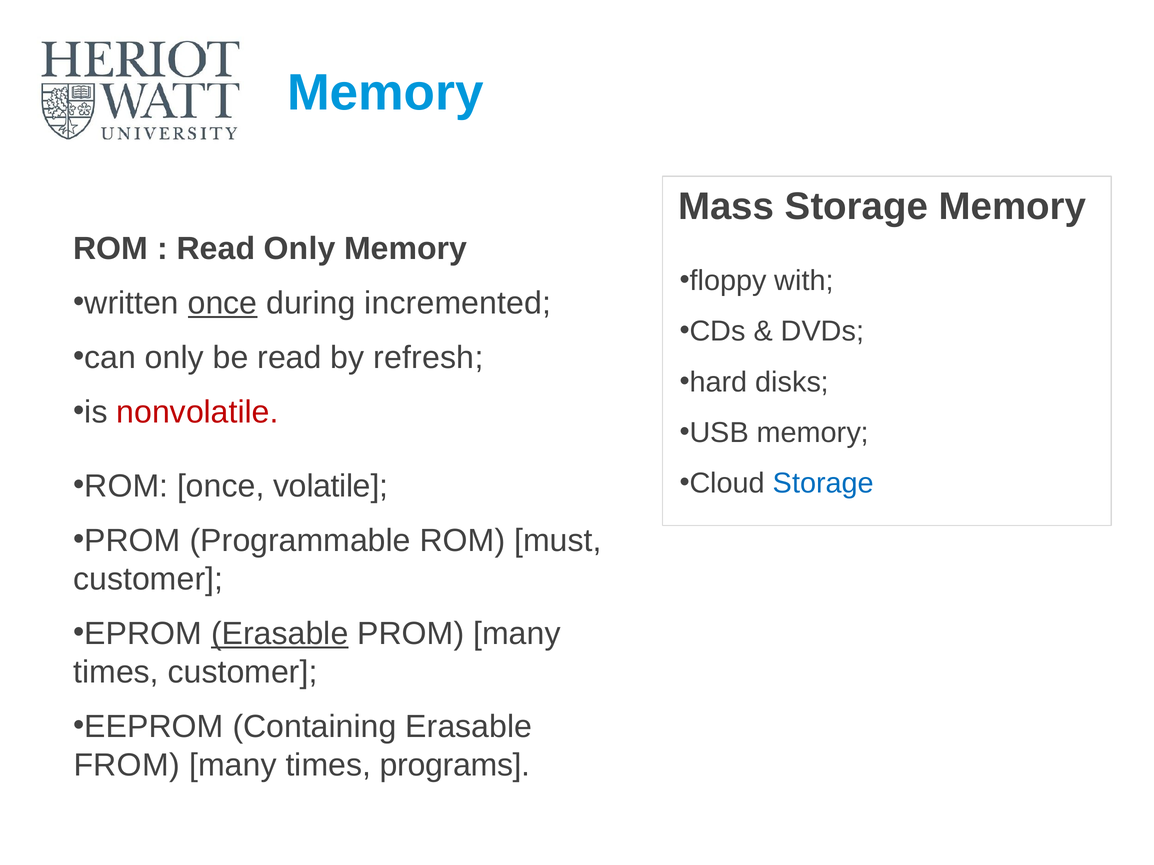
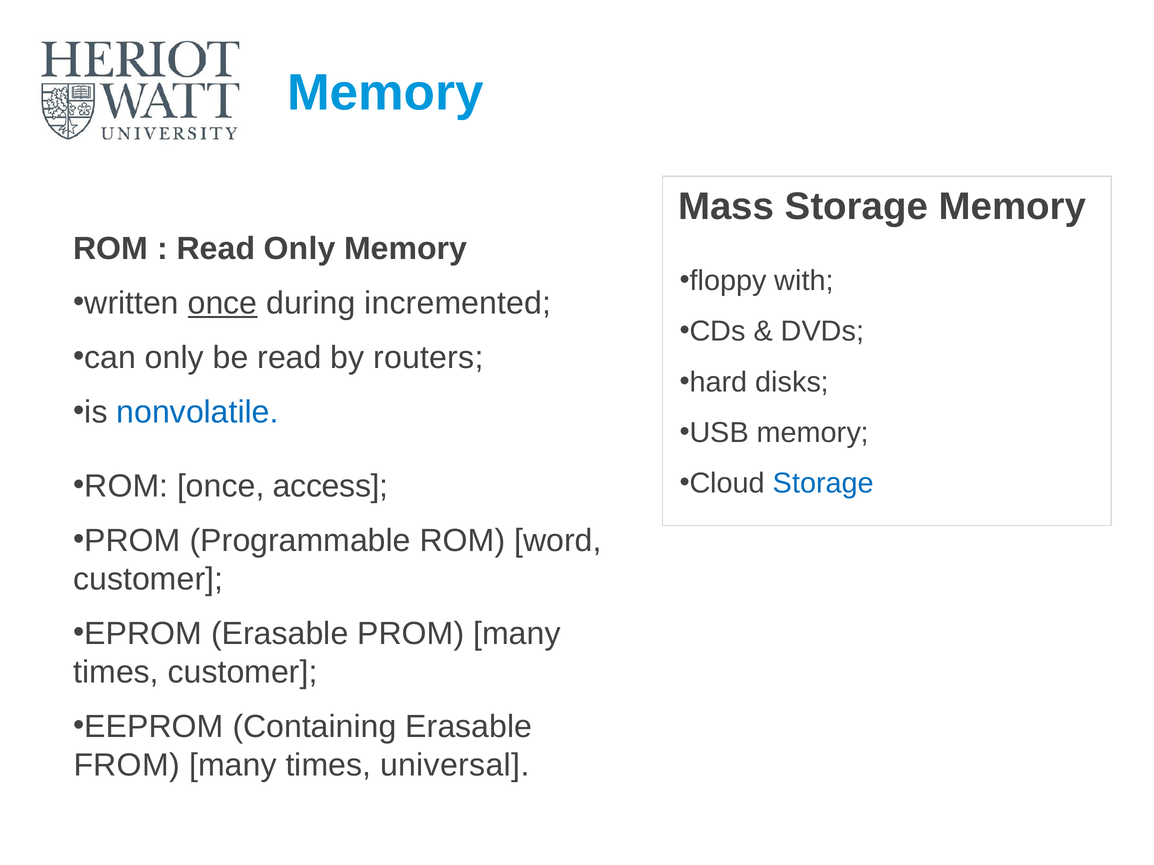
refresh: refresh -> routers (428, 358)
nonvolatile colour: red -> blue (198, 412)
volatile: volatile -> access (331, 486)
must: must -> word (558, 541)
Erasable underline: present -> none (280, 634)
programs: programs -> universal (455, 766)
